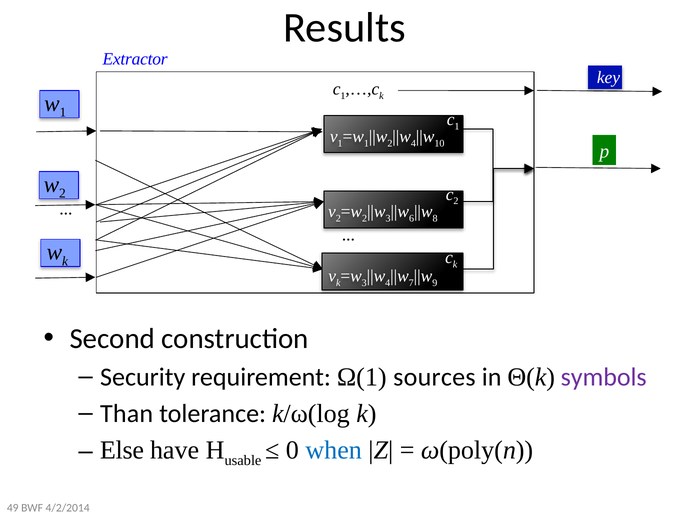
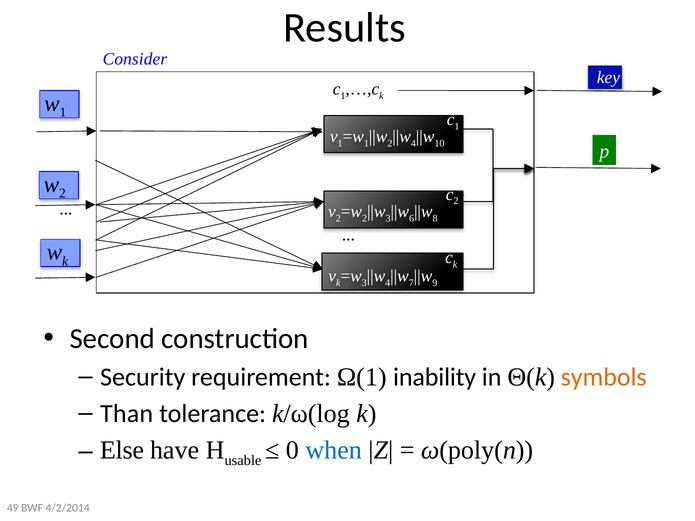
Extractor: Extractor -> Consider (135, 59)
sources: sources -> inability (435, 377)
symbols colour: purple -> orange (604, 377)
